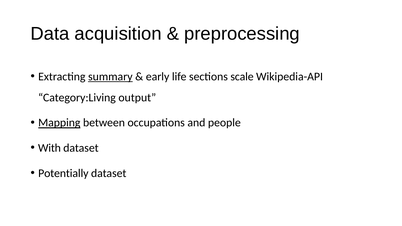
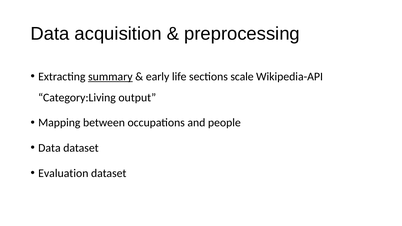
Mapping underline: present -> none (59, 123)
With: With -> Data (49, 148)
Potentially: Potentially -> Evaluation (63, 173)
